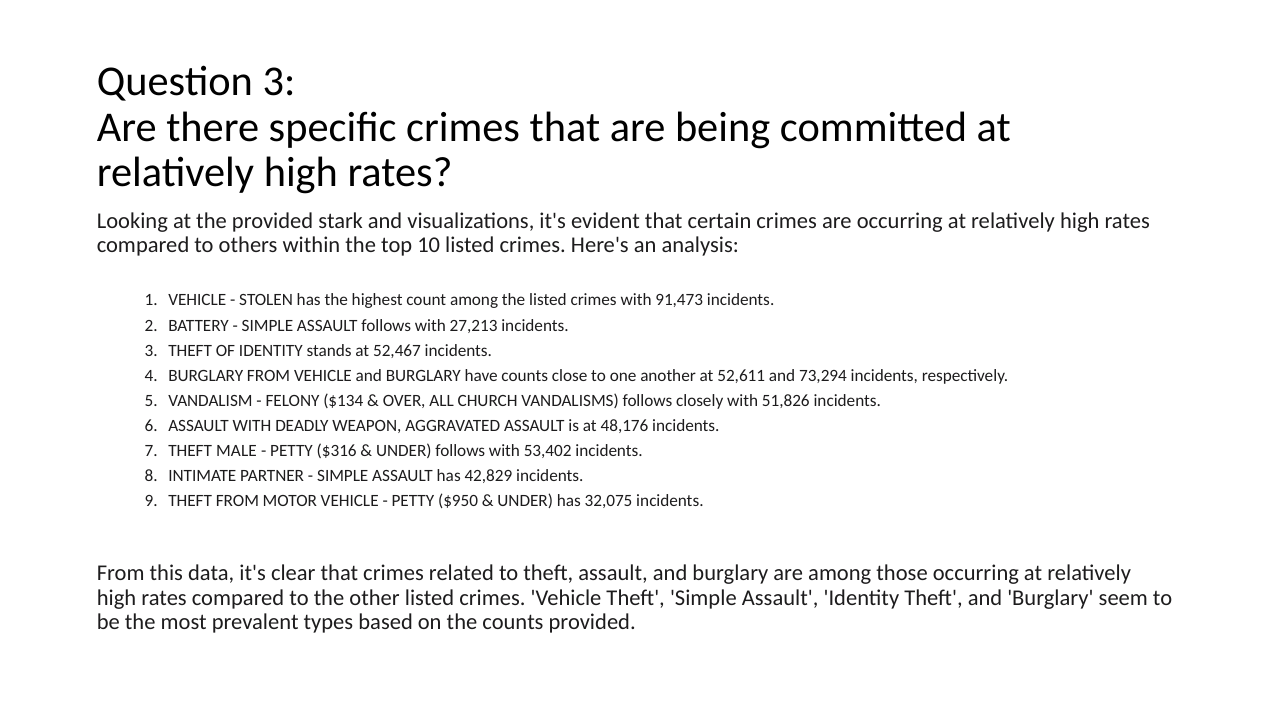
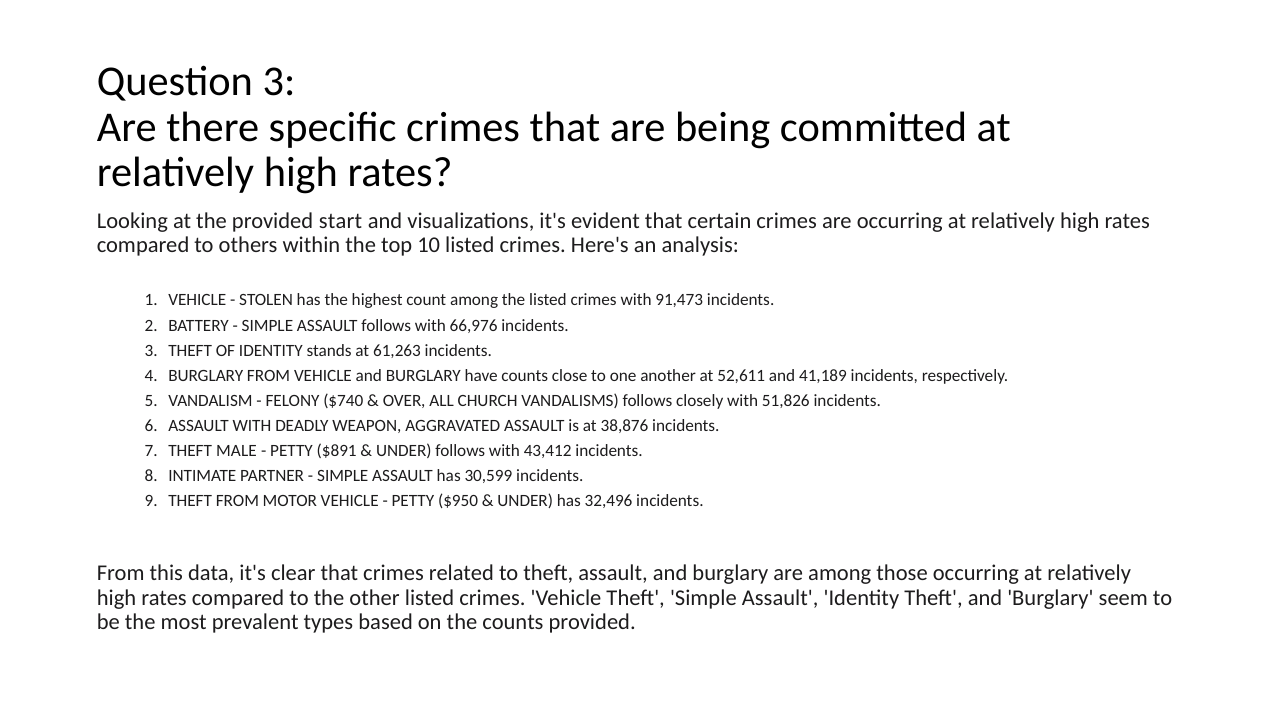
stark: stark -> start (340, 221)
27,213: 27,213 -> 66,976 (474, 325)
52,467: 52,467 -> 61,263 (397, 350)
73,294: 73,294 -> 41,189 (823, 376)
$134: $134 -> $740 (343, 401)
48,176: 48,176 -> 38,876 (625, 426)
$316: $316 -> $891 (337, 451)
53,402: 53,402 -> 43,412 (548, 451)
42,829: 42,829 -> 30,599 (488, 476)
32,075: 32,075 -> 32,496 (609, 501)
